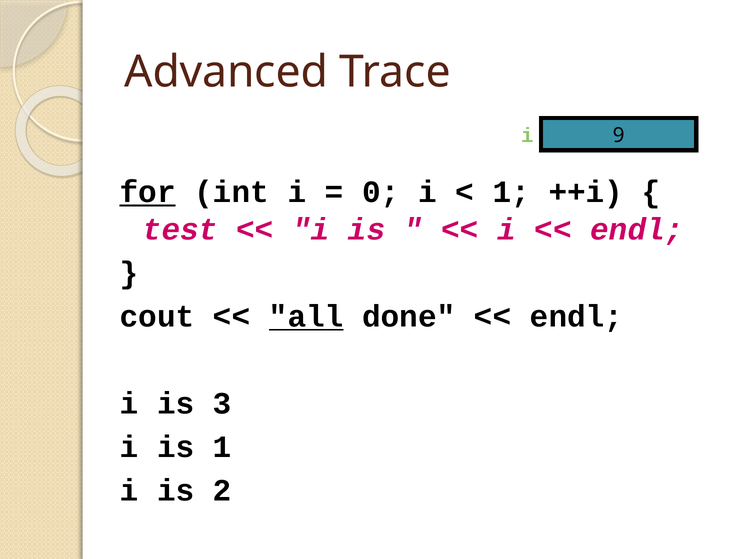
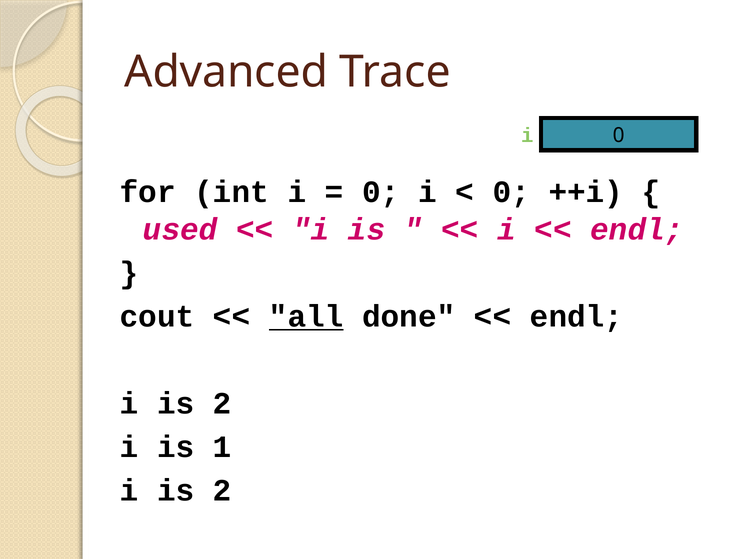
i 9: 9 -> 0 (619, 136)
for underline: present -> none (148, 192)
1: 1 -> 0 (511, 192)
test: test -> used (180, 230)
3: 3 -> 2 (222, 404)
